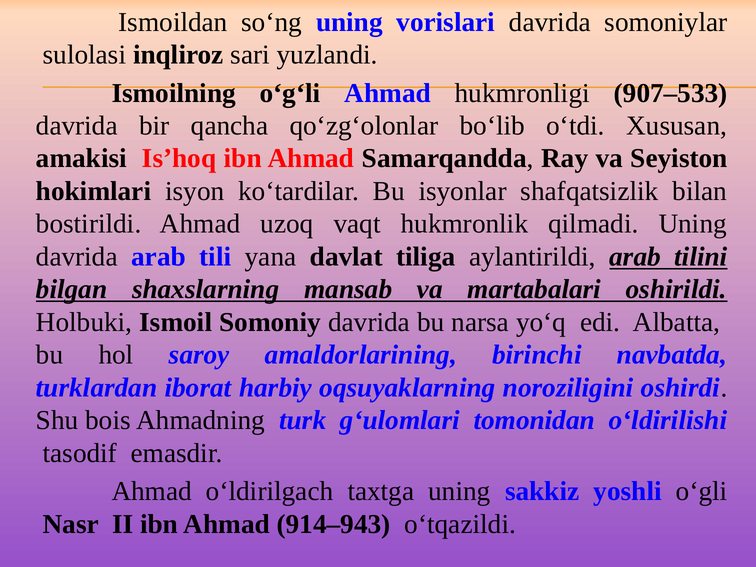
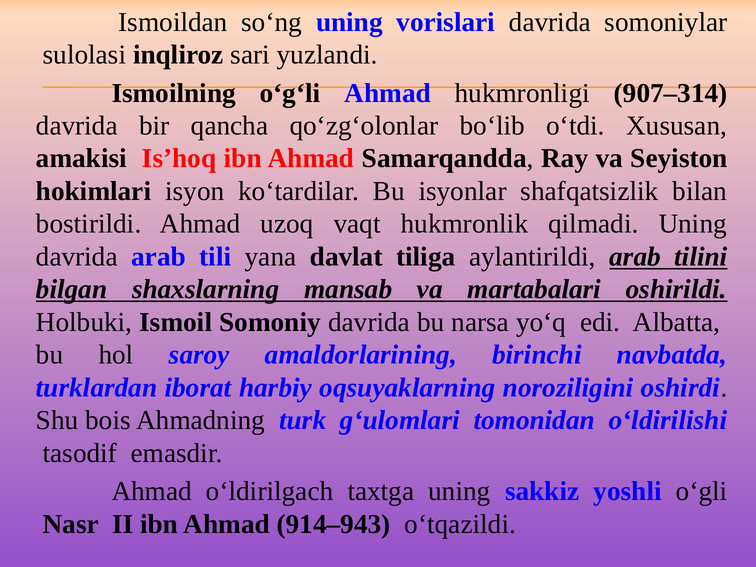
907–533: 907–533 -> 907–314 (671, 93)
